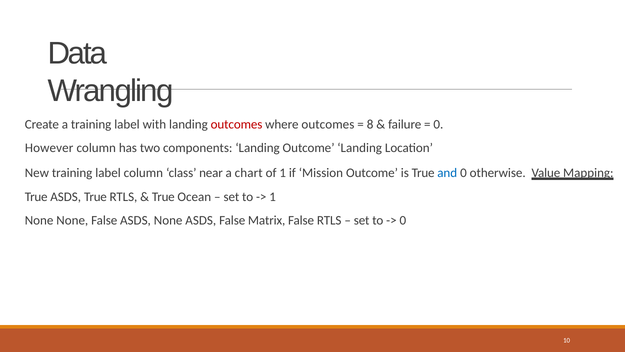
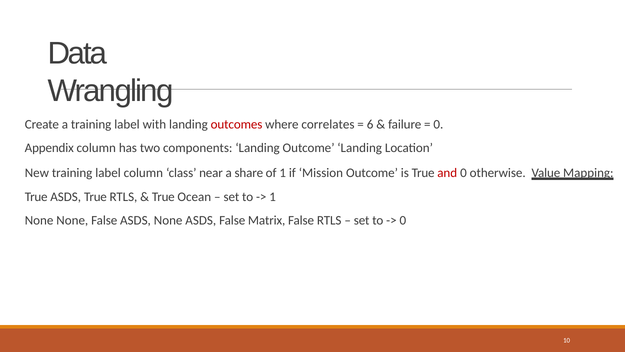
where outcomes: outcomes -> correlates (328, 124)
8: 8 -> 6 (370, 124)
However: However -> Appendix (49, 148)
chart: chart -> share (249, 173)
and colour: blue -> red (447, 173)
